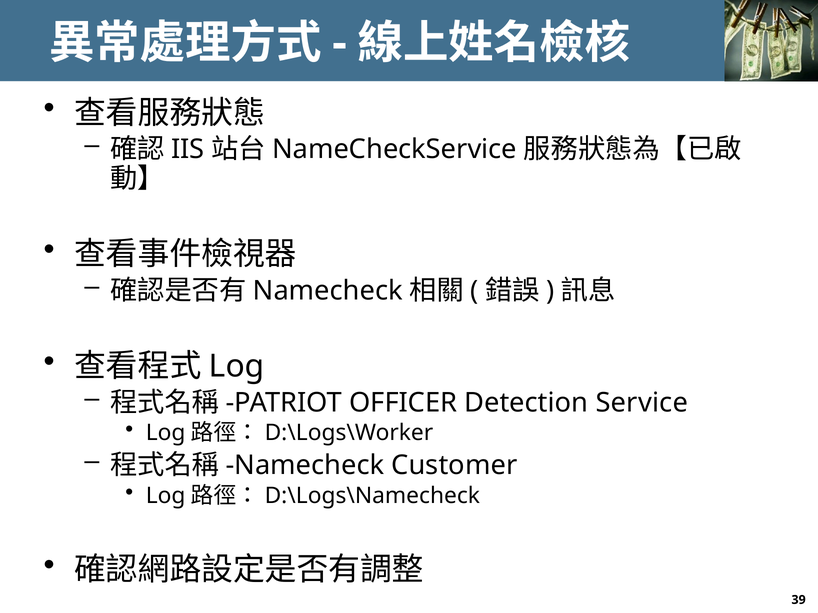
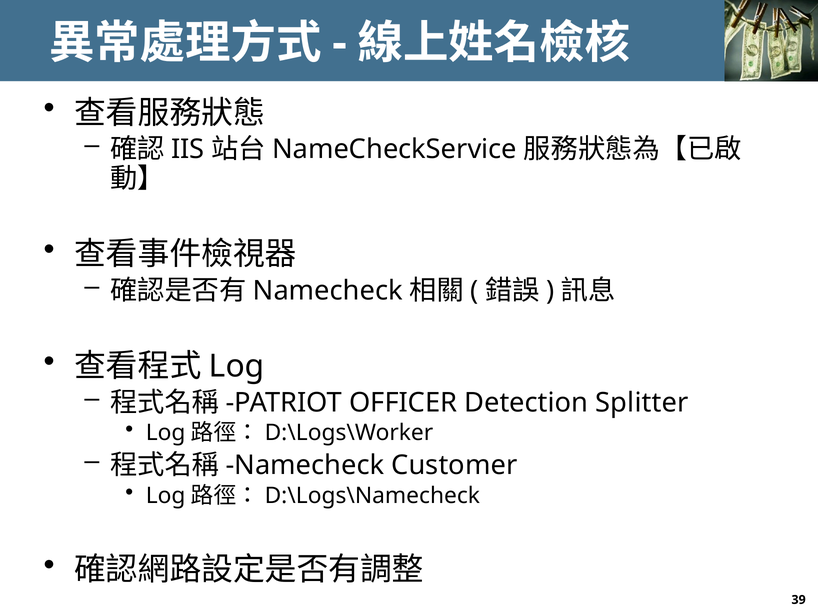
Service: Service -> Splitter (642, 403)
